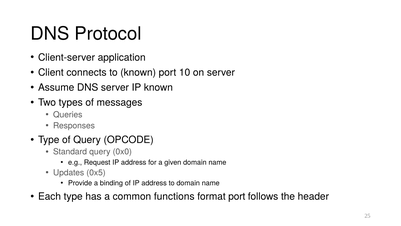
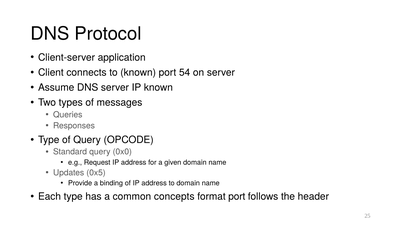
10: 10 -> 54 (185, 72)
functions: functions -> concepts (174, 196)
